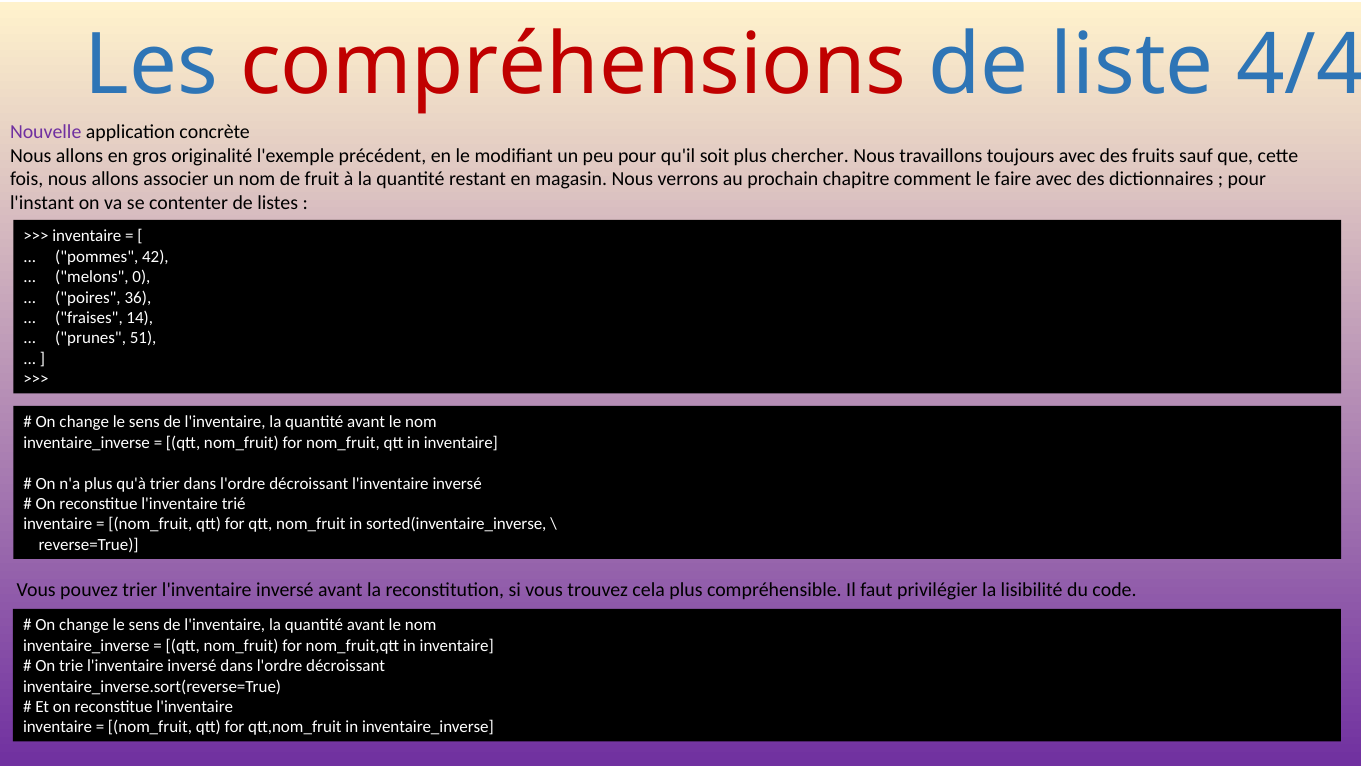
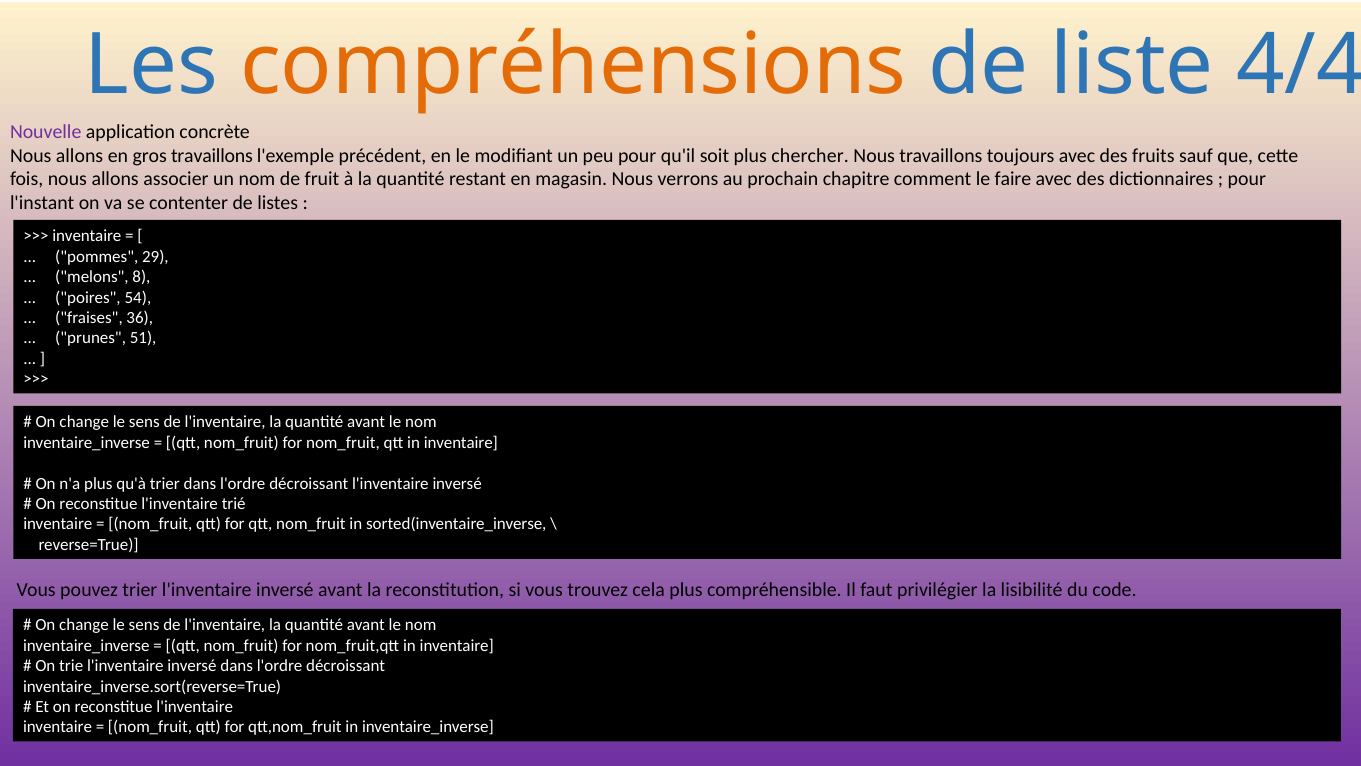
compréhensions colour: red -> orange (573, 65)
gros originalité: originalité -> travaillons (212, 155)
42: 42 -> 29 (155, 257)
0: 0 -> 8 (141, 277)
36: 36 -> 54 (138, 297)
14: 14 -> 36 (140, 318)
